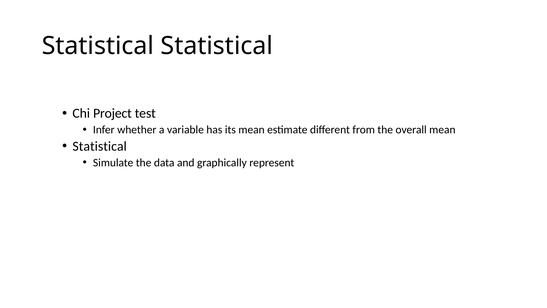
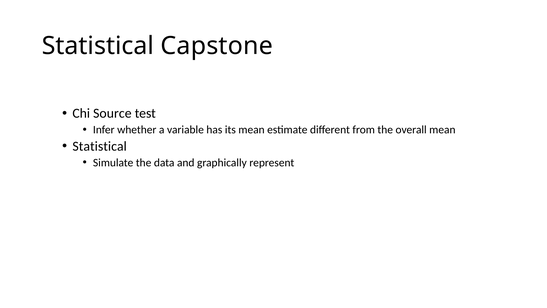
Statistical Statistical: Statistical -> Capstone (217, 46)
Project: Project -> Source (112, 113)
